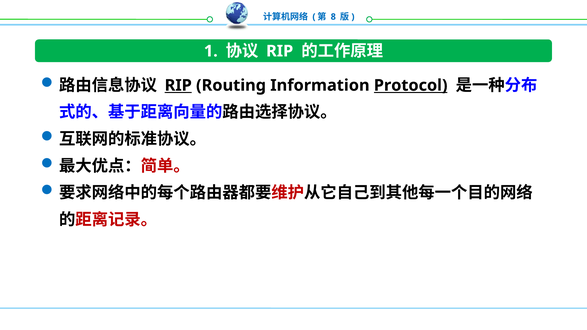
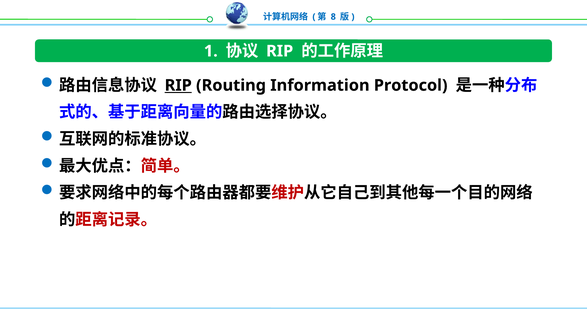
Protocol underline: present -> none (411, 85)
